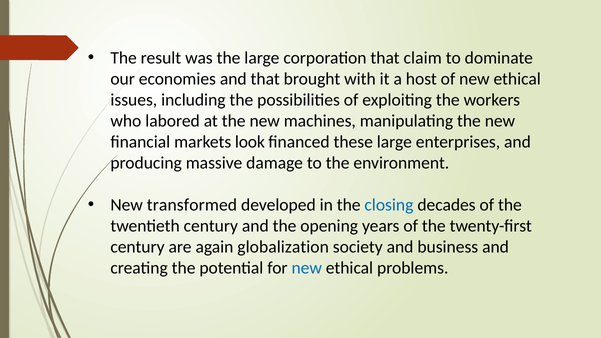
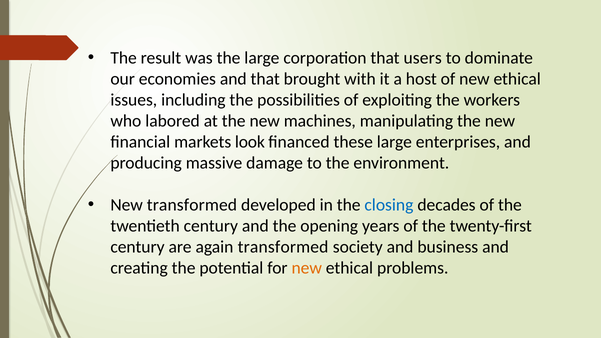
claim: claim -> users (423, 58)
again globalization: globalization -> transformed (283, 247)
new colour: blue -> orange (307, 268)
